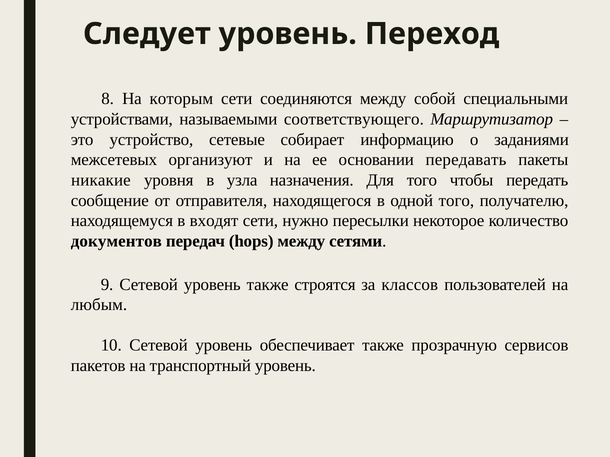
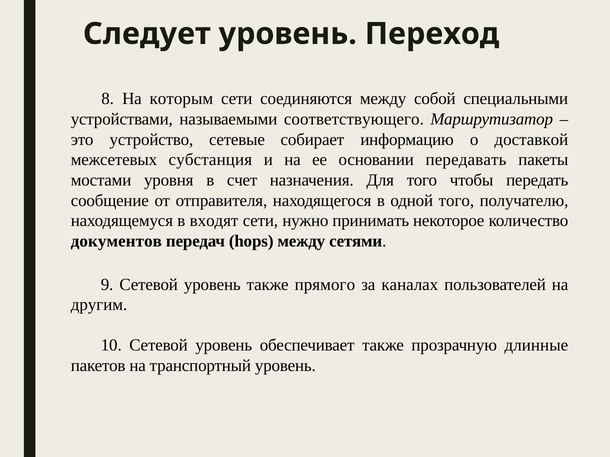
заданиями: заданиями -> доставкой (531, 140)
организуют: организуют -> субстанция (210, 160)
никакие: никакие -> мостами (101, 180)
узла: узла -> счет (242, 180)
пересылки: пересылки -> принимать (371, 221)
строятся: строятся -> прямого (325, 285)
классов: классов -> каналах (410, 285)
любым: любым -> другим (99, 305)
сервисов: сервисов -> длинные (536, 346)
